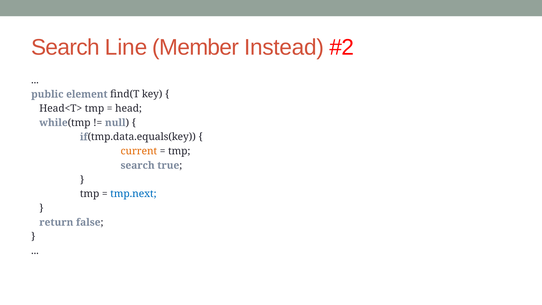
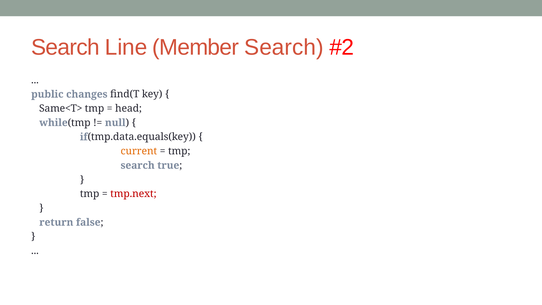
Member Instead: Instead -> Search (284, 47)
element: element -> changes (87, 94)
Head<T>: Head<T> -> Same<T> (61, 108)
tmp.next colour: blue -> red (133, 194)
